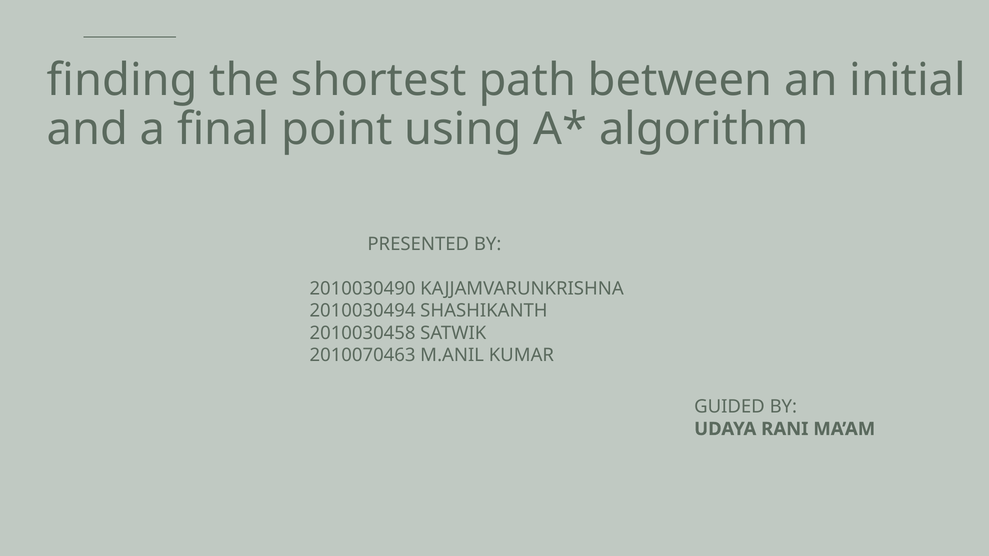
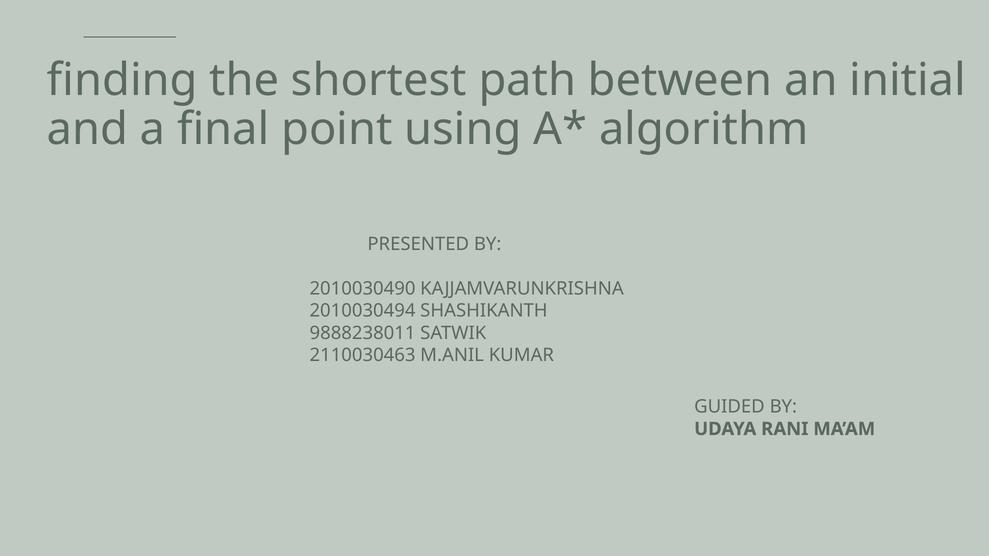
2010030458: 2010030458 -> 9888238011 (363, 333)
2010070463: 2010070463 -> 2110030463 (363, 355)
